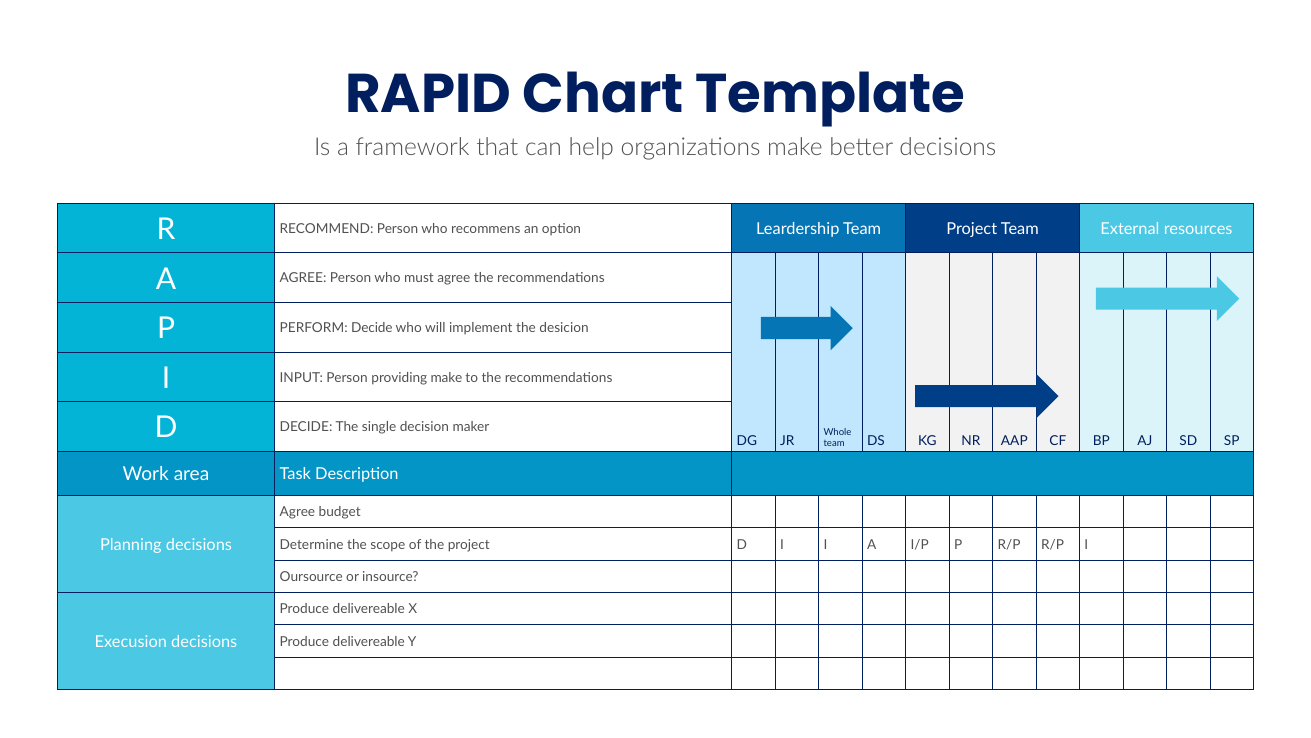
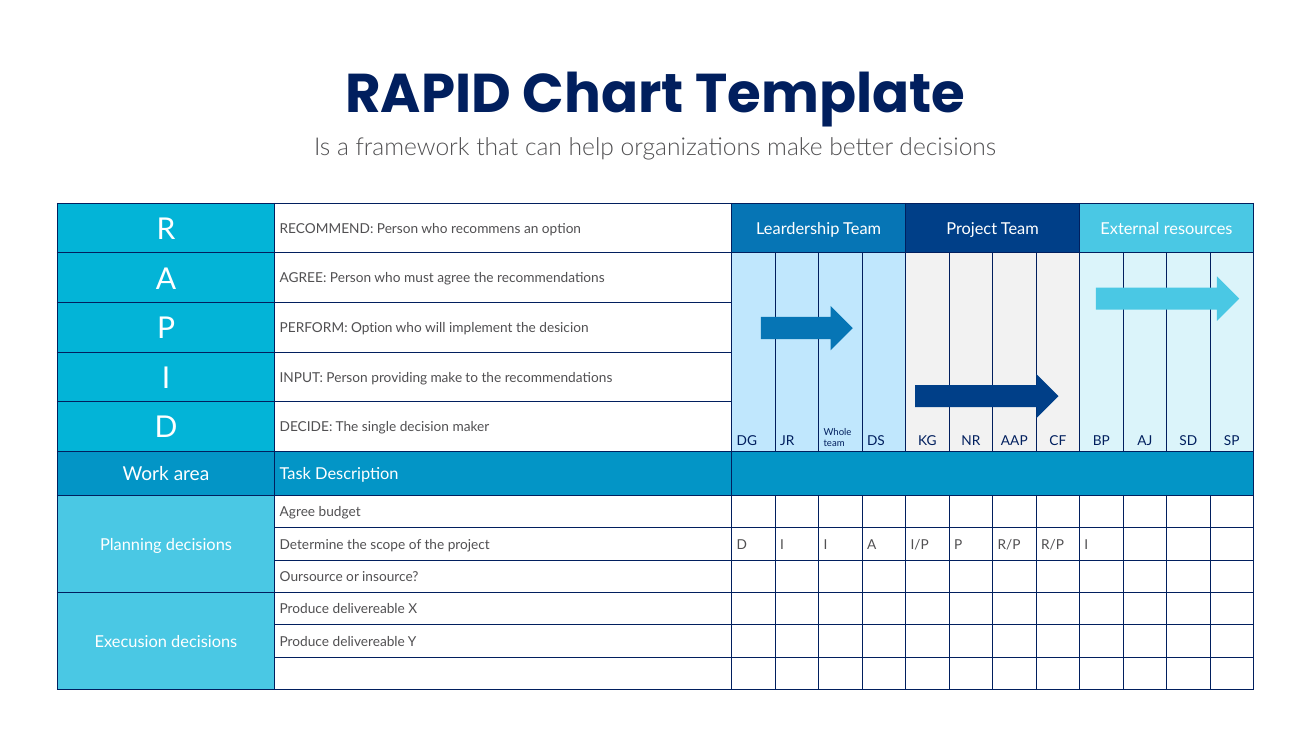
PERFORM Decide: Decide -> Option (372, 328)
